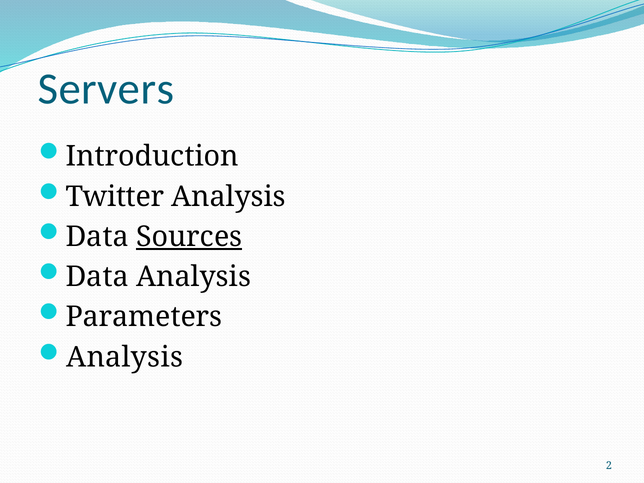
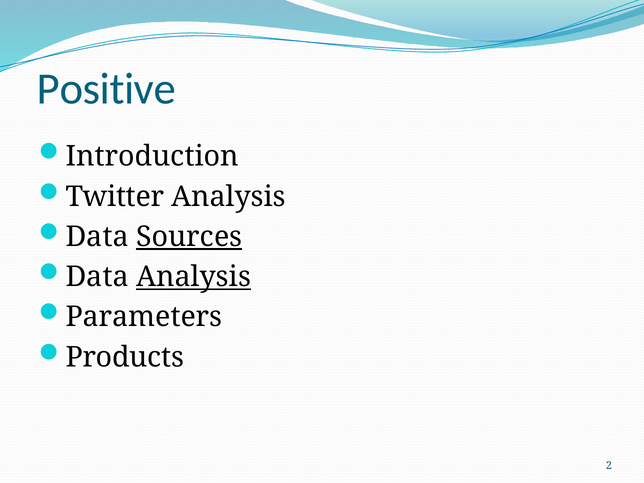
Servers: Servers -> Positive (106, 89)
Analysis underline: none -> present (194, 277)
Analysis: Analysis -> Products (125, 357)
